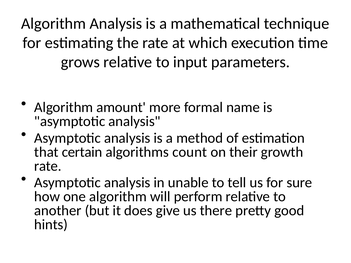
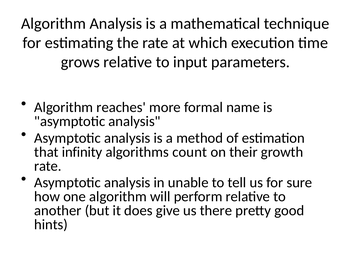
amount: amount -> reaches (121, 107)
certain: certain -> infinity (82, 152)
